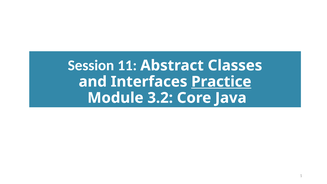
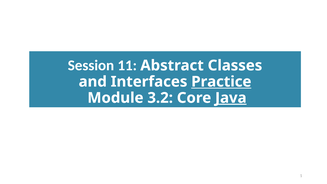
Java underline: none -> present (231, 98)
